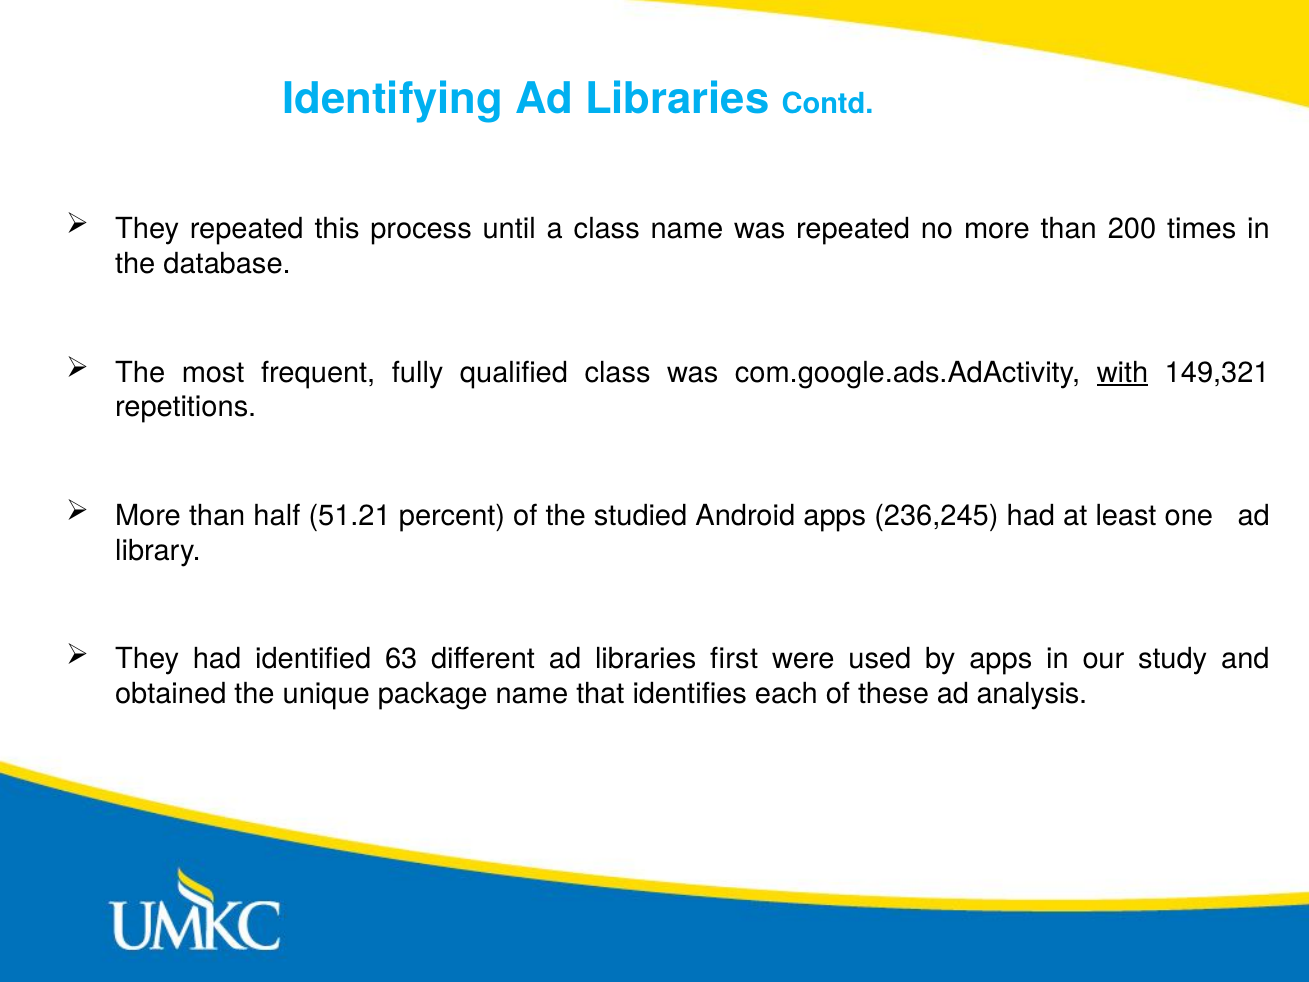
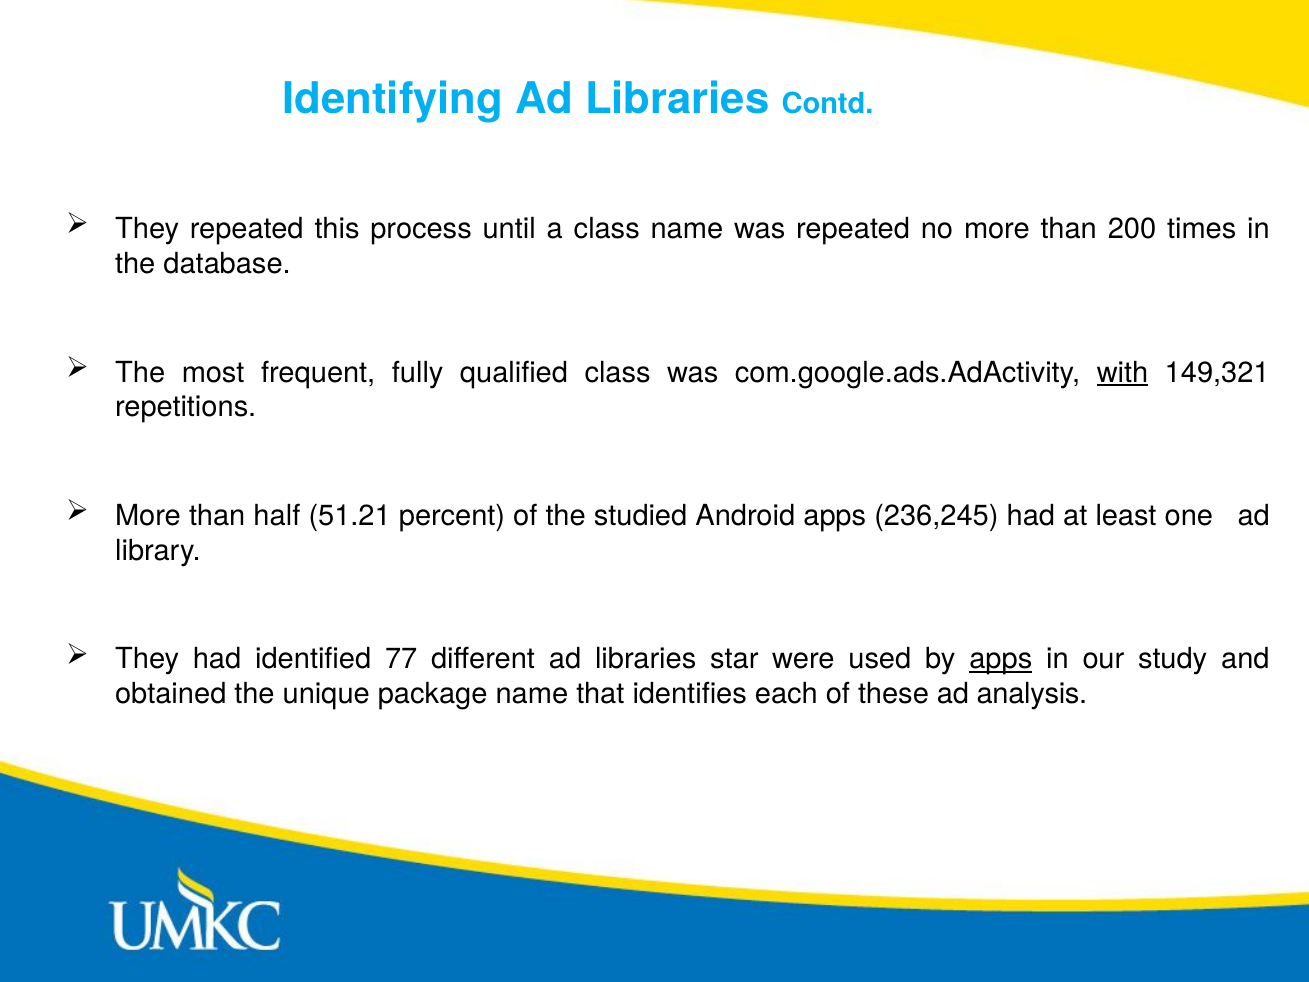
63: 63 -> 77 (401, 659)
first: first -> star (734, 659)
apps underline: none -> present (1001, 659)
